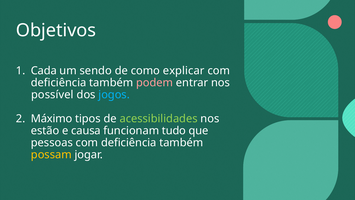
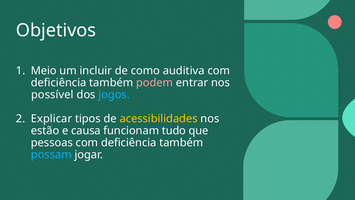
Cada: Cada -> Meio (44, 71)
sendo: sendo -> incluir (96, 71)
explicar: explicar -> auditiva (184, 71)
Máximo: Máximo -> Explicar (52, 119)
acessibilidades colour: light green -> yellow (159, 119)
possam colour: yellow -> light blue (51, 155)
